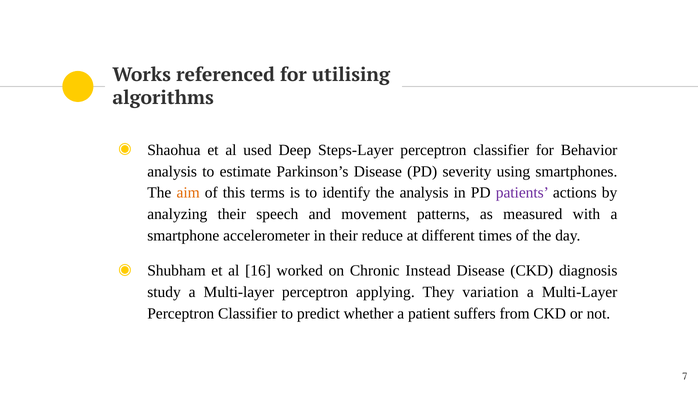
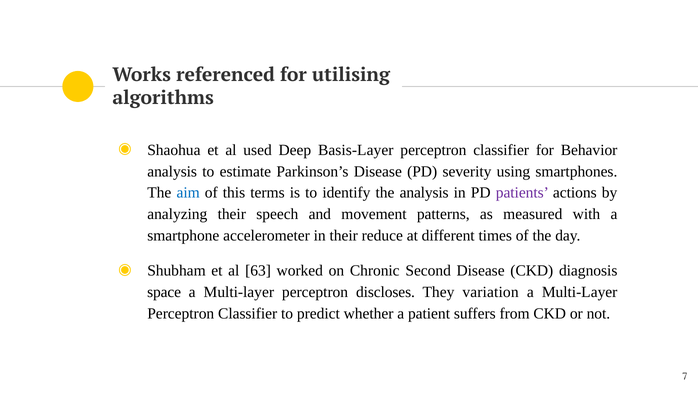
Steps-Layer: Steps-Layer -> Basis-Layer (356, 150)
aim colour: orange -> blue (188, 193)
16: 16 -> 63 (258, 270)
Instead: Instead -> Second (428, 270)
study: study -> space (164, 292)
applying: applying -> discloses (385, 292)
